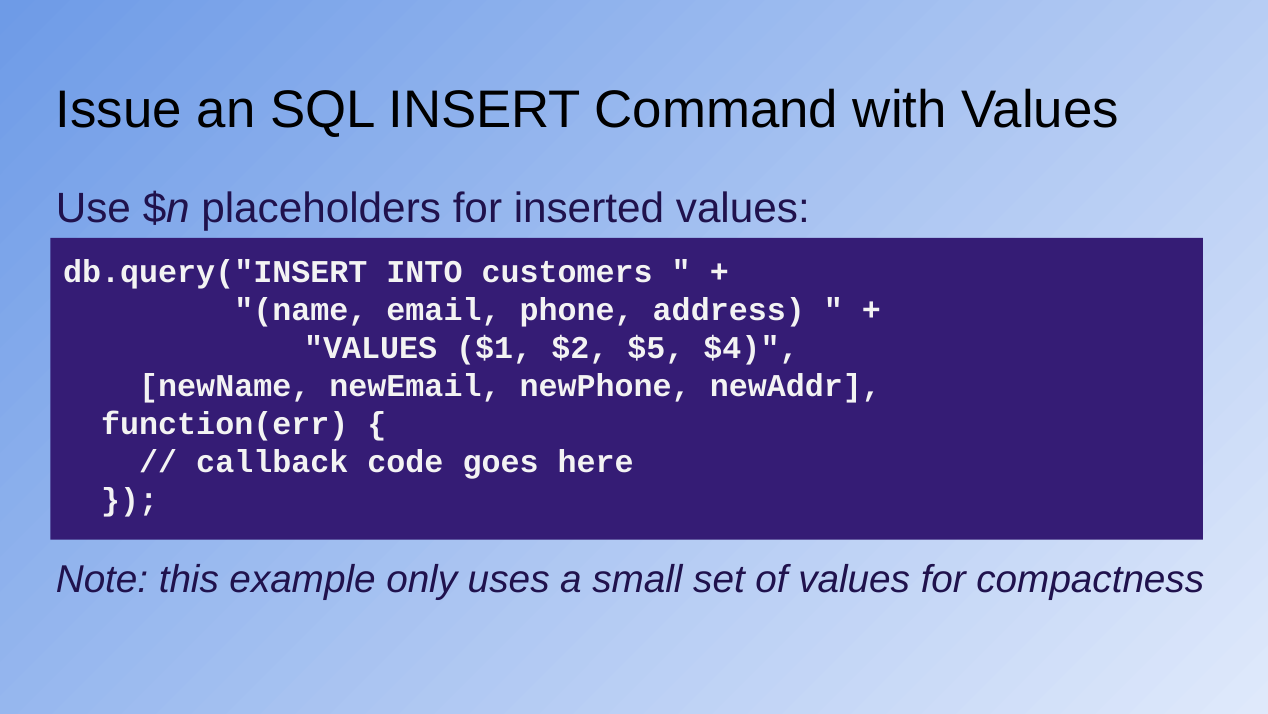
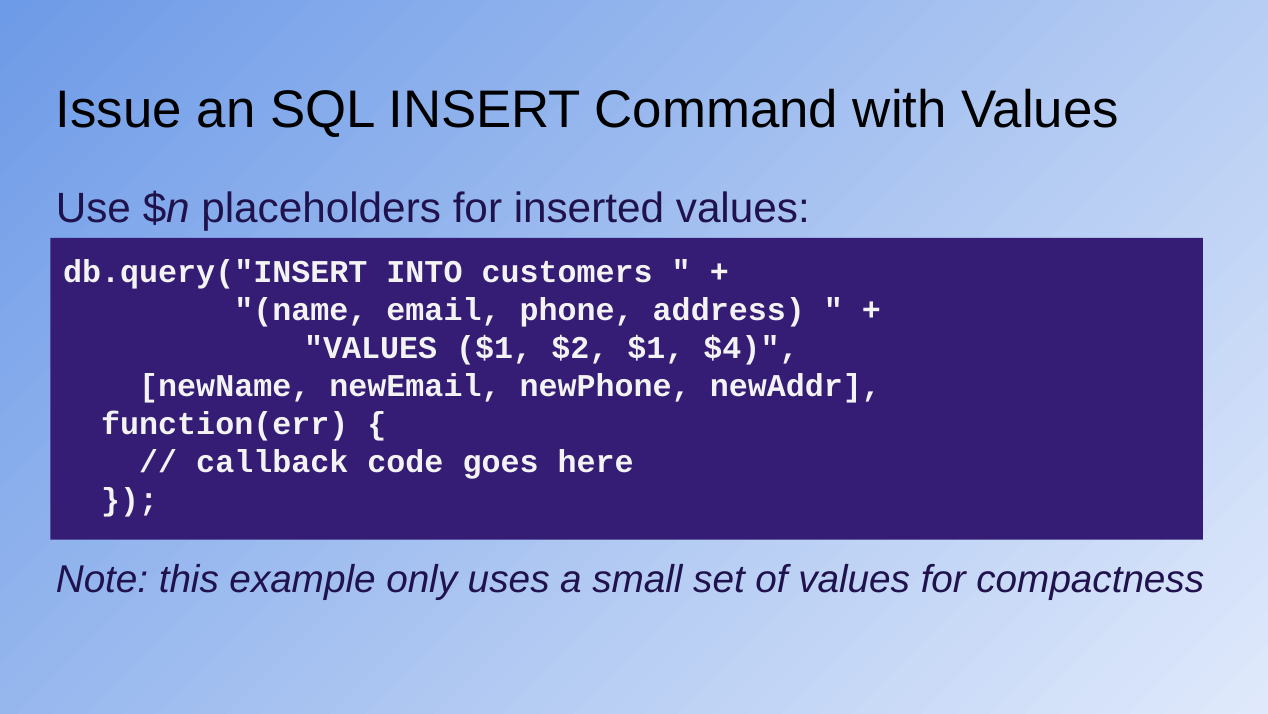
$2 $5: $5 -> $1 (656, 348)
